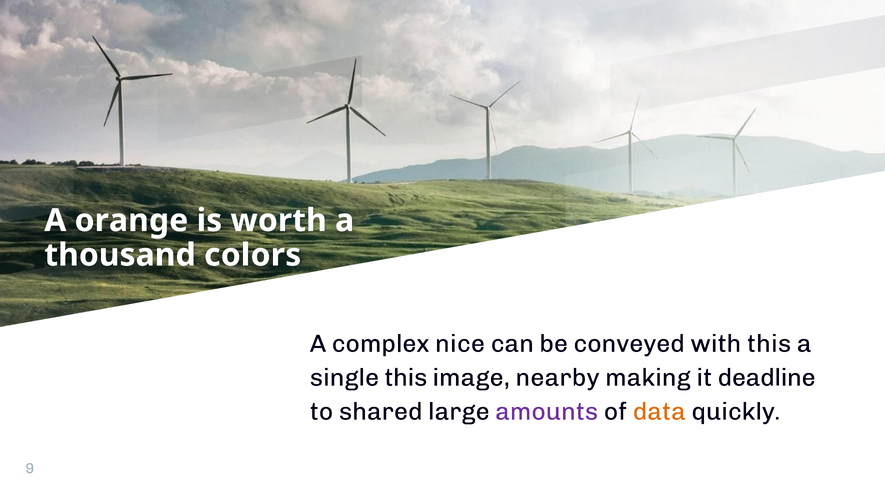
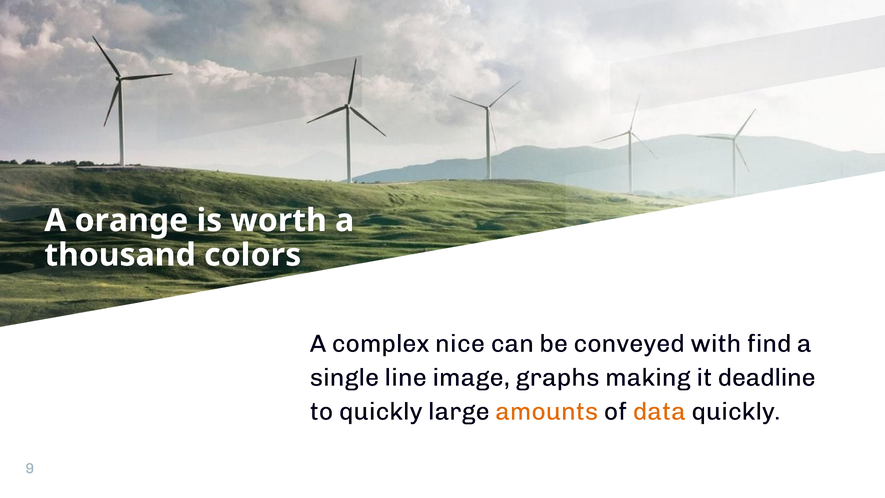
with this: this -> find (769, 344)
single this: this -> line (406, 377)
nearby: nearby -> graphs (558, 377)
to shared: shared -> quickly (381, 411)
amounts colour: purple -> orange (547, 411)
